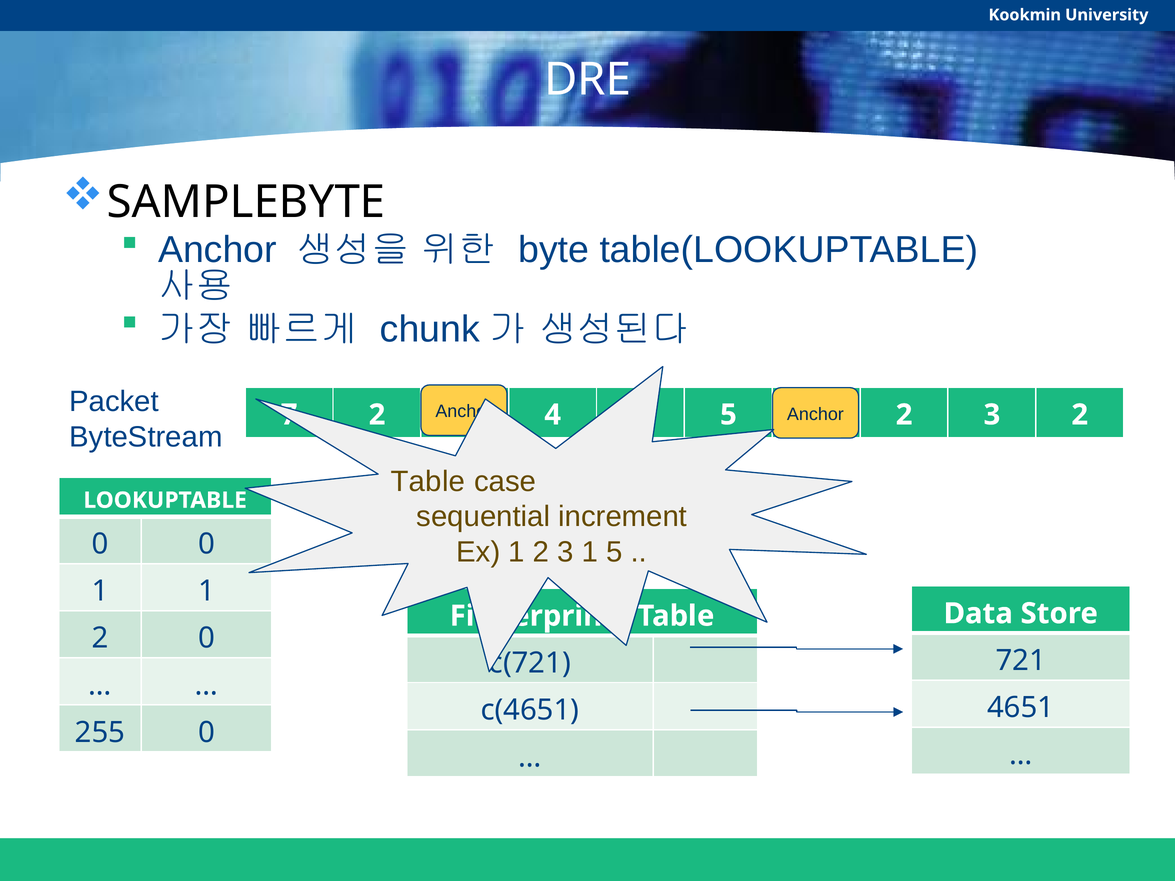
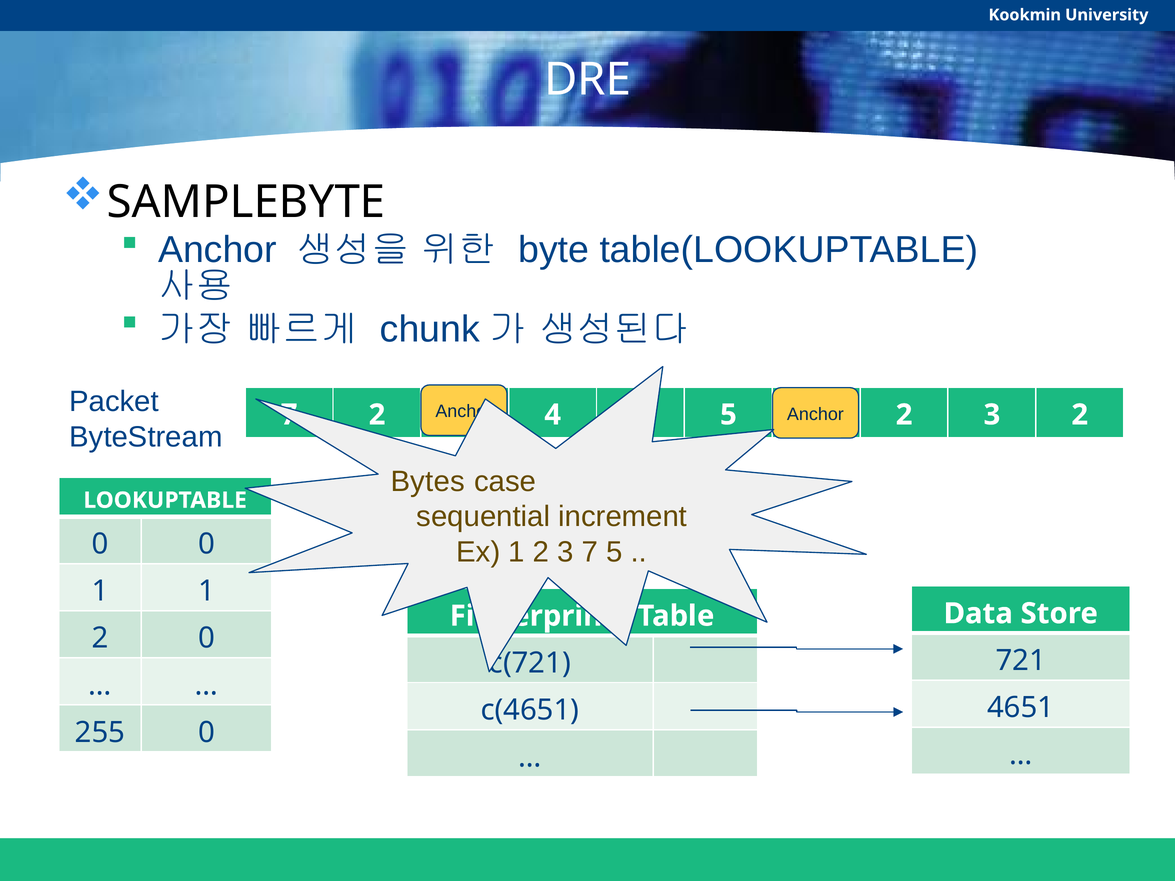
Table: Table -> Bytes (428, 481)
3 1: 1 -> 7 (590, 552)
